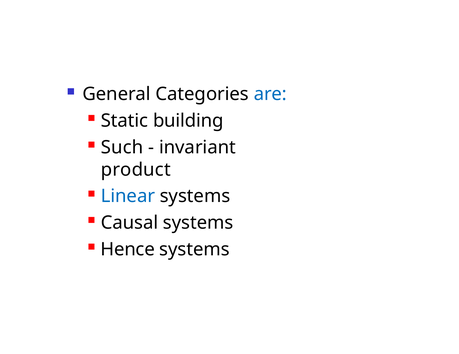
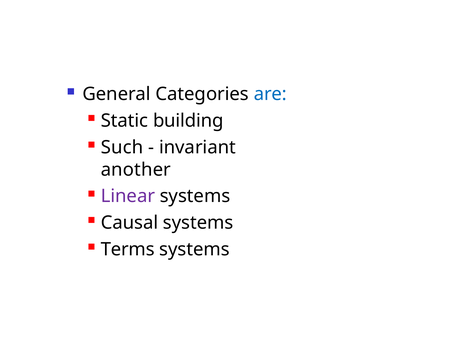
product: product -> another (136, 170)
Linear colour: blue -> purple (128, 197)
Hence: Hence -> Terms (128, 250)
